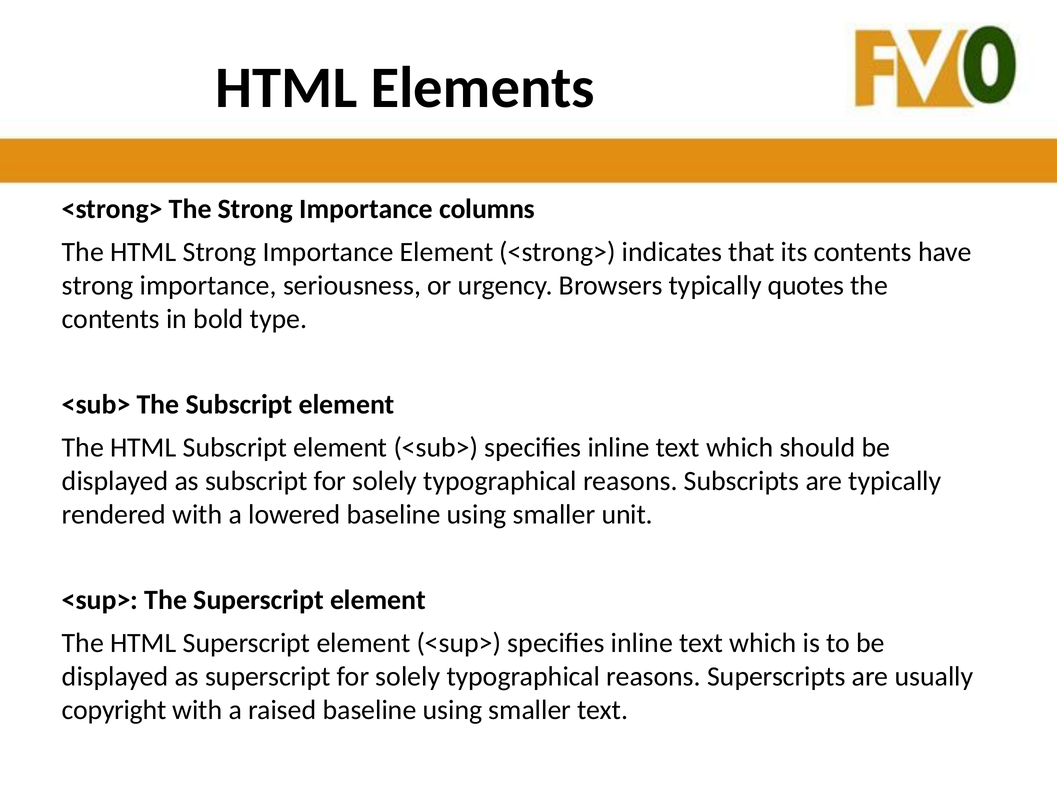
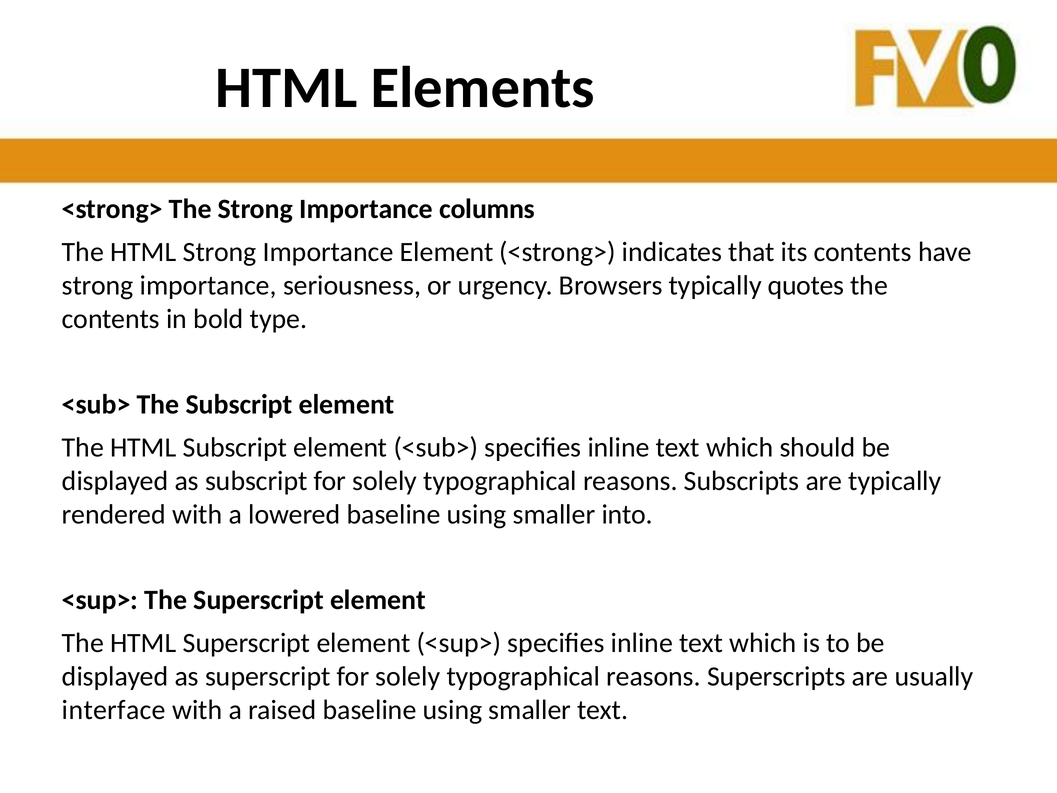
unit: unit -> into (627, 514)
copyright: copyright -> interface (114, 710)
